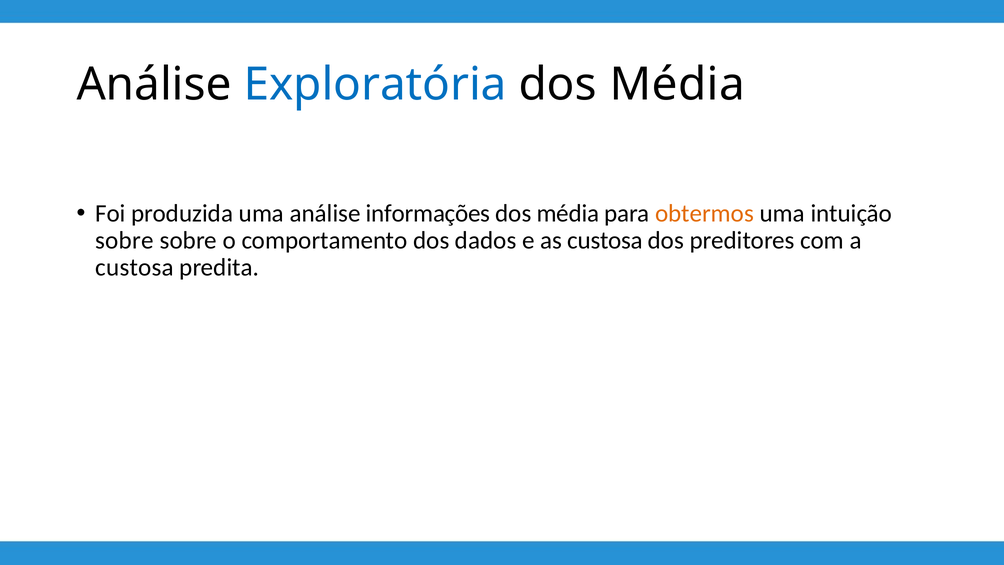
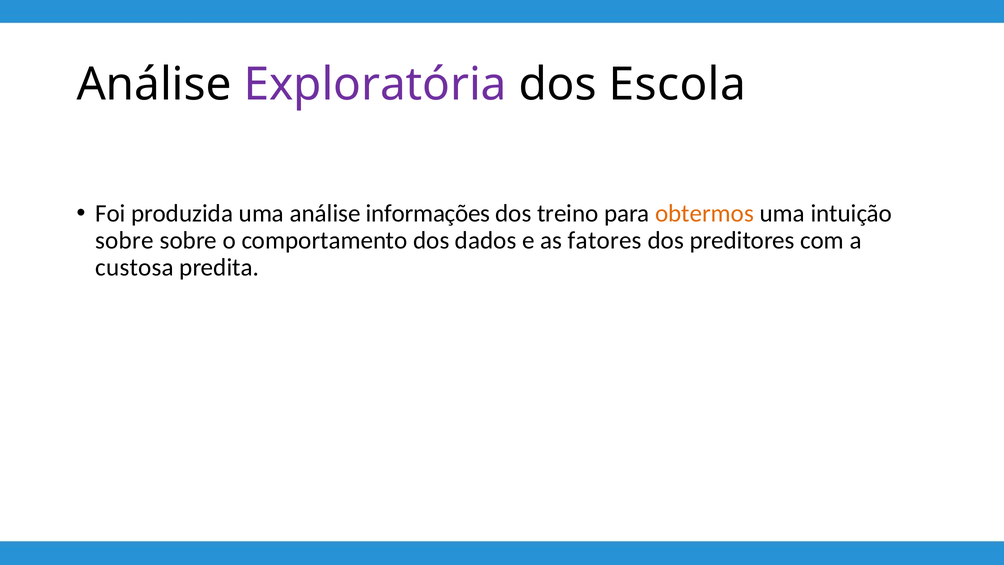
Exploratória colour: blue -> purple (375, 84)
Média: Média -> Escola (677, 84)
média: média -> treino (568, 213)
as custosa: custosa -> fatores (605, 240)
